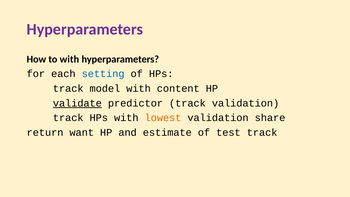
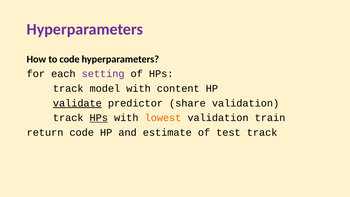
to with: with -> code (70, 59)
setting colour: blue -> purple (103, 74)
predictor track: track -> share (187, 103)
HPs underline: none -> present (99, 118)
share: share -> train (270, 118)
return want: want -> code (82, 132)
